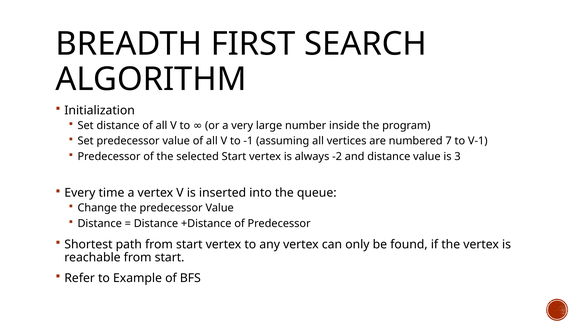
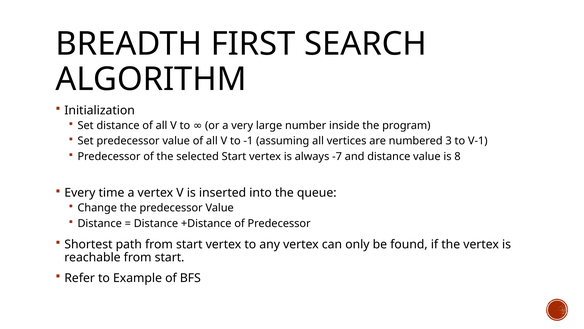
7: 7 -> 3 (449, 141)
-2: -2 -> -7 (337, 156)
3: 3 -> 8 (457, 156)
